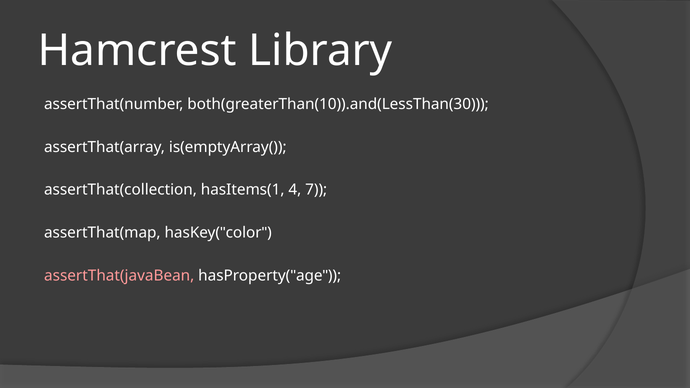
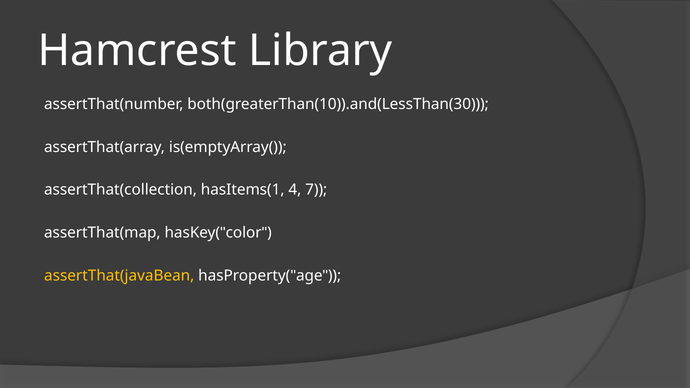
assertThat(javaBean colour: pink -> yellow (119, 276)
